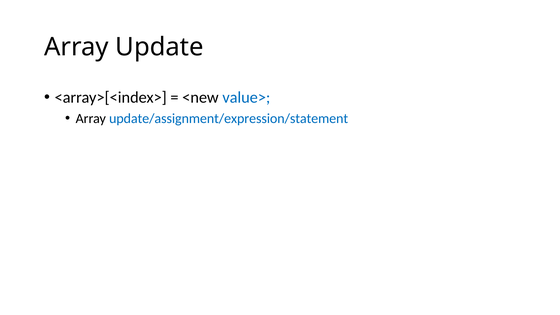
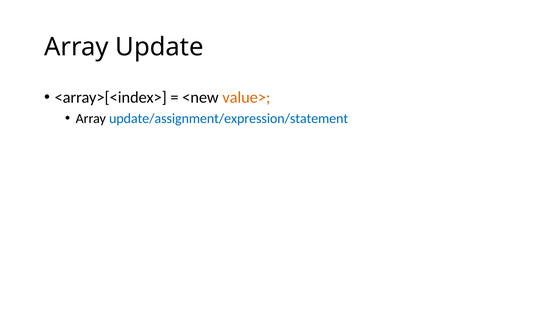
value> colour: blue -> orange (246, 98)
